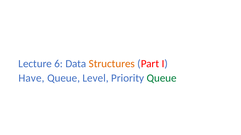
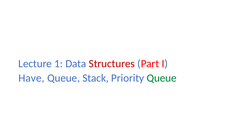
6: 6 -> 1 (59, 64)
Structures colour: orange -> red (112, 64)
Level: Level -> Stack (96, 78)
